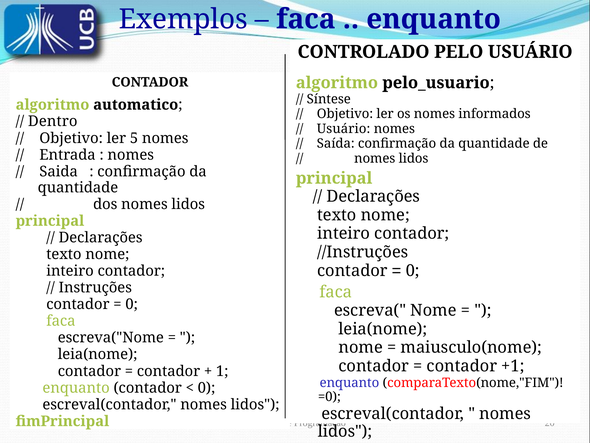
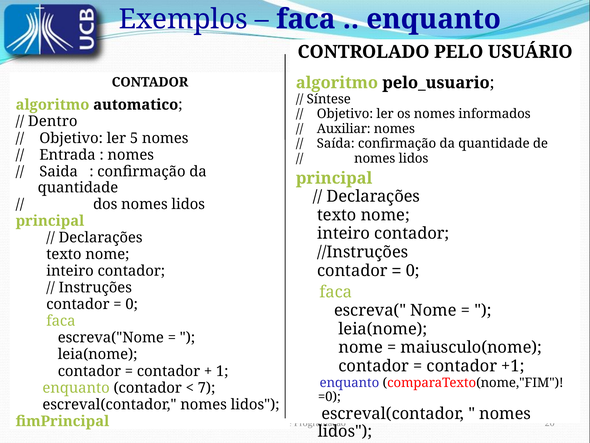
Usuário: Usuário -> Auxiliar (344, 129)
0: 0 -> 7 (207, 387)
